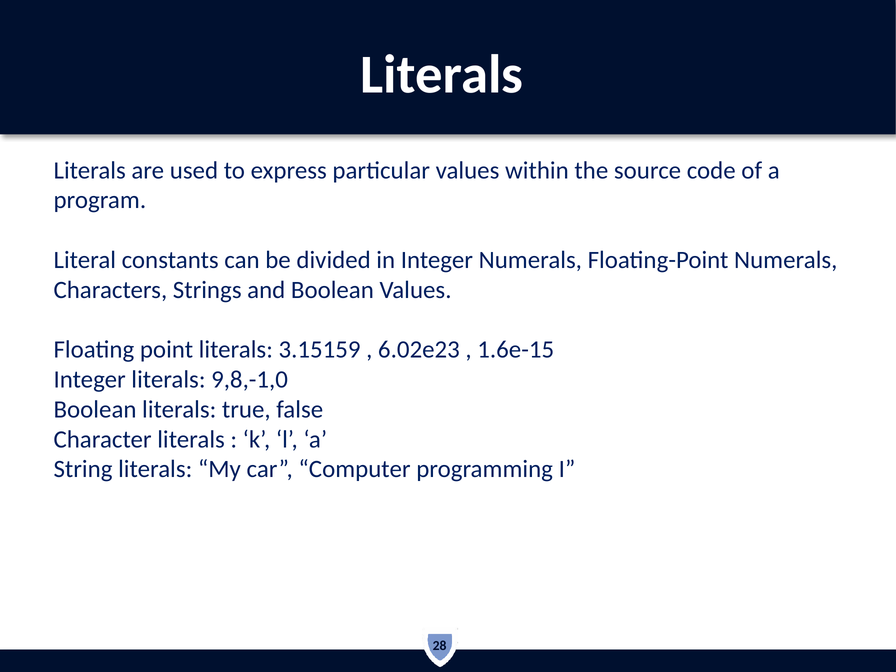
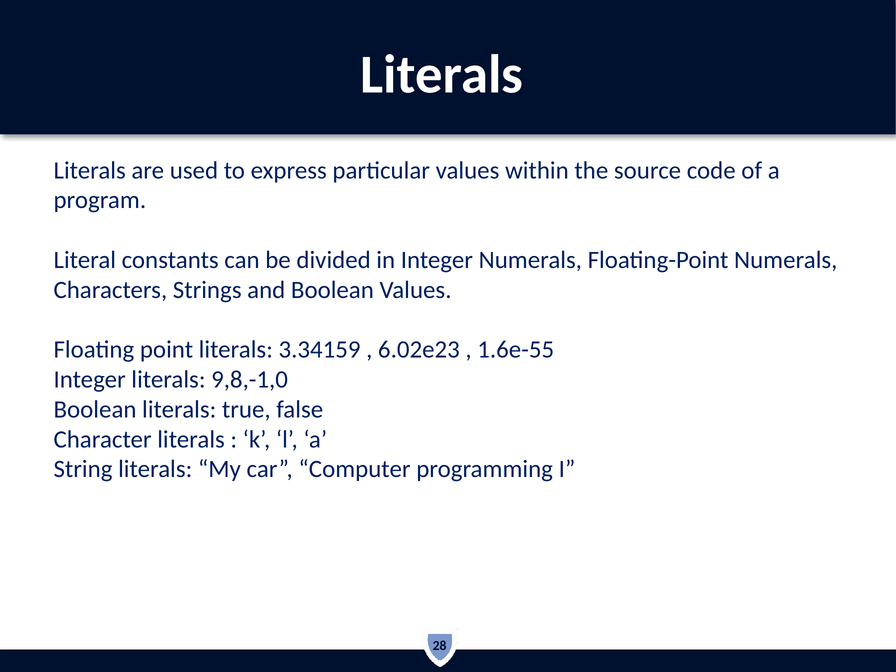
3.15159: 3.15159 -> 3.34159 (320, 350)
1.6e-15: 1.6e-15 -> 1.6e-55 (516, 350)
